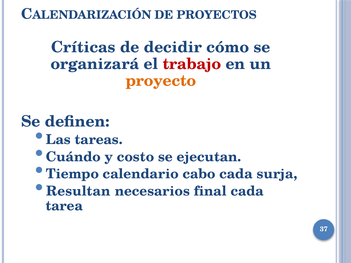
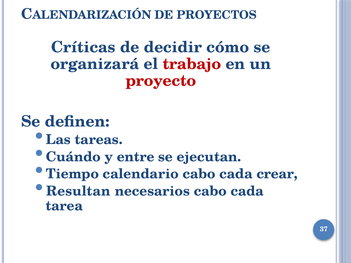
proyecto colour: orange -> red (161, 81)
costo: costo -> entre (136, 157)
surja: surja -> crear (277, 174)
necesarios final: final -> cabo (210, 191)
